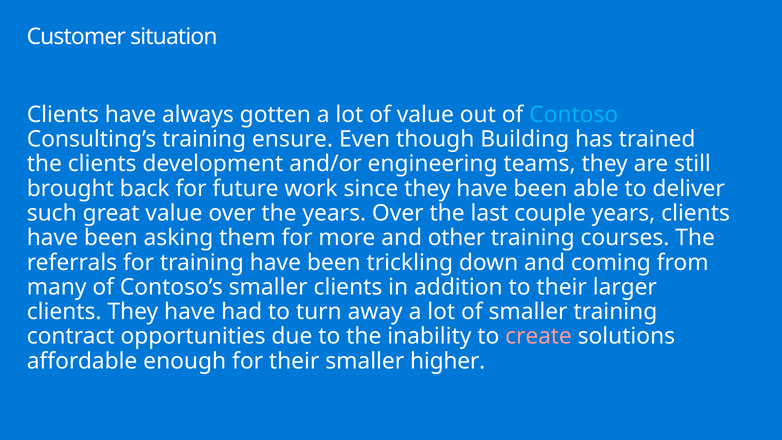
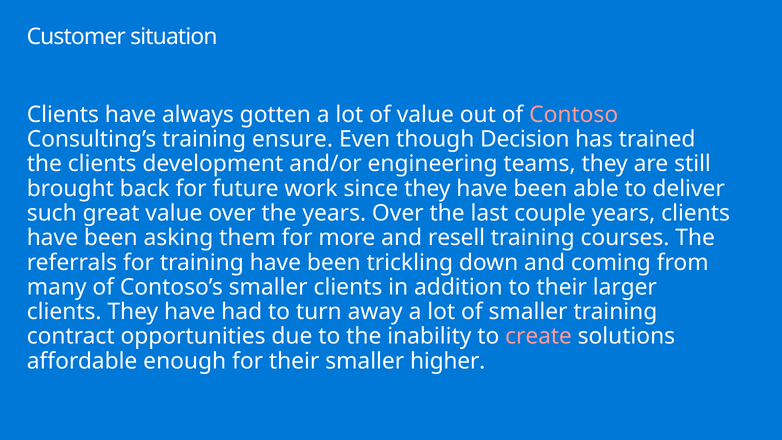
Contoso colour: light blue -> pink (574, 115)
Building: Building -> Decision (525, 139)
other: other -> resell (457, 238)
